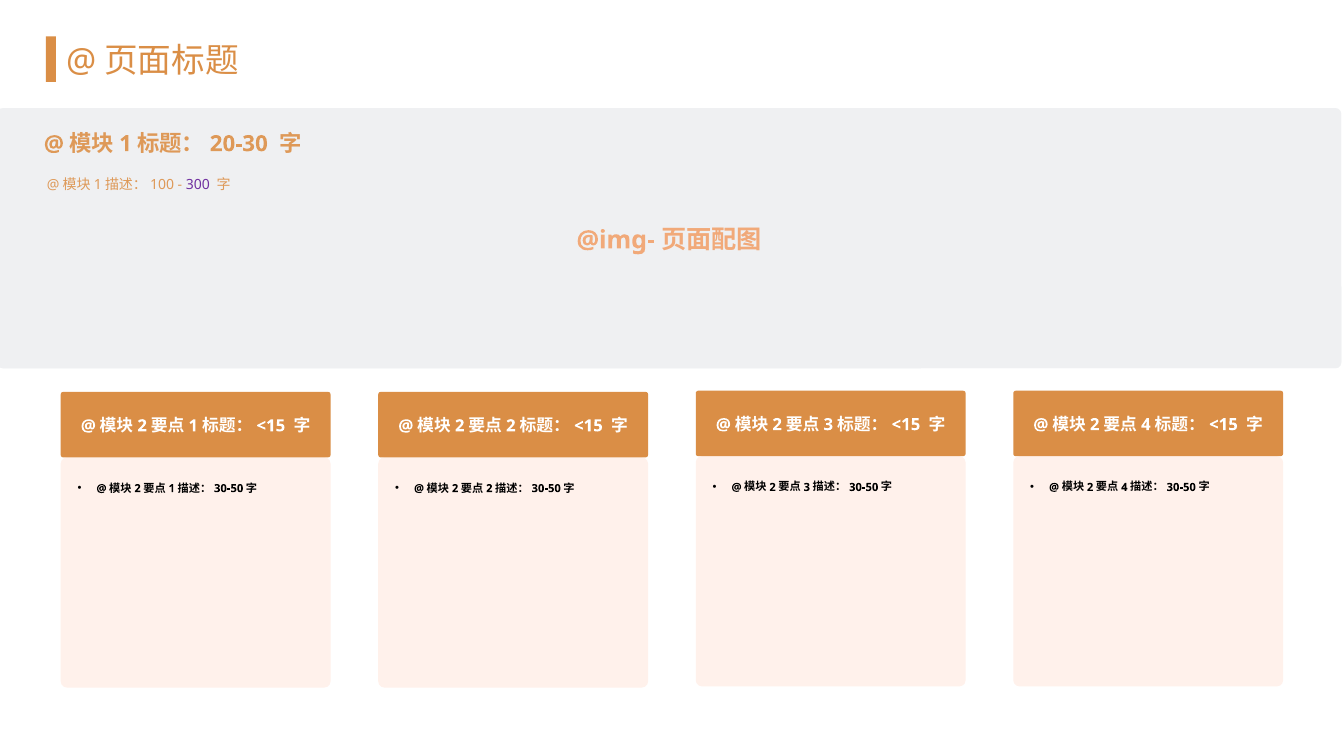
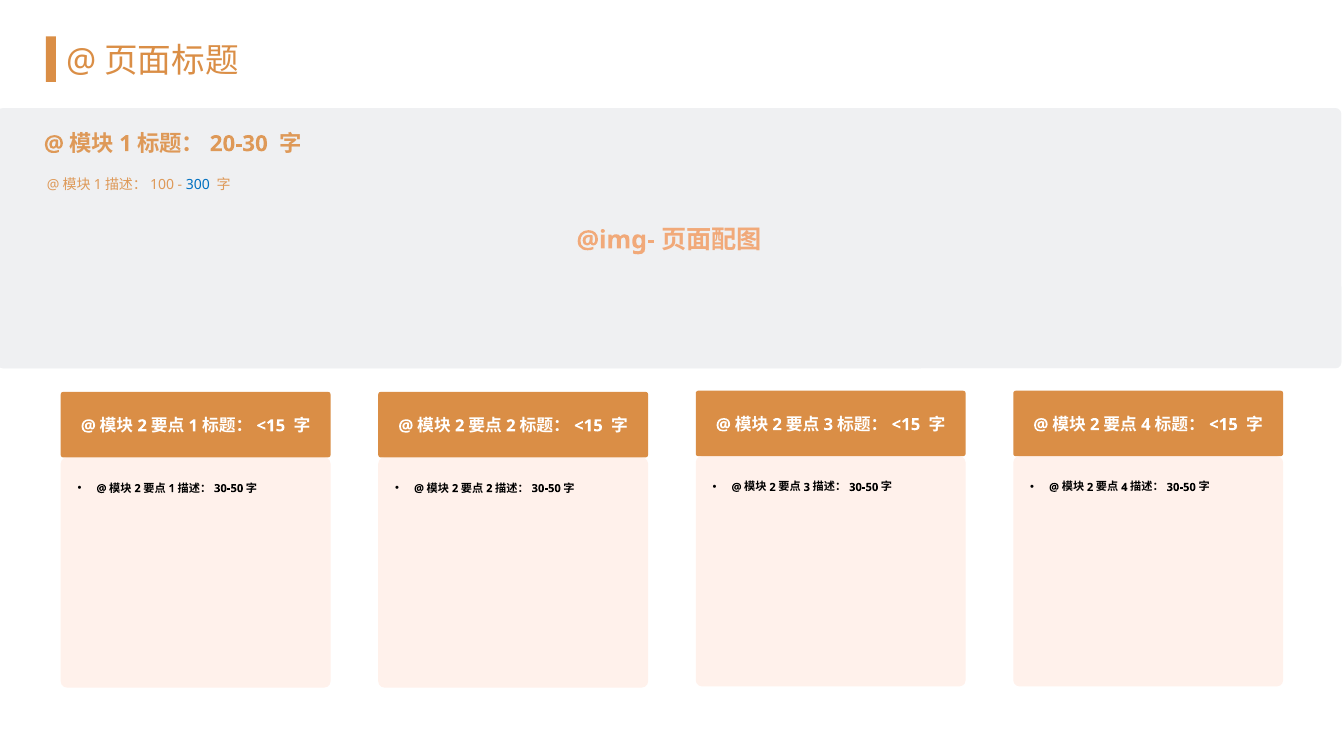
300 colour: purple -> blue (198, 185)
